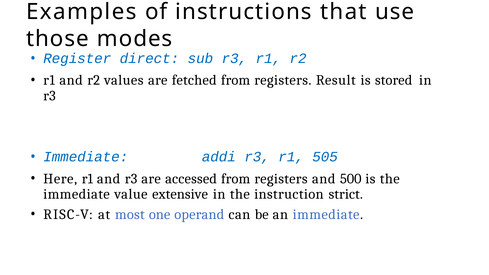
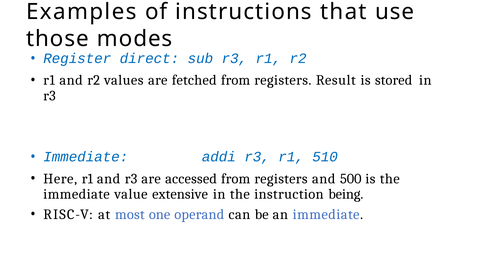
505: 505 -> 510 (325, 157)
strict: strict -> being (346, 194)
